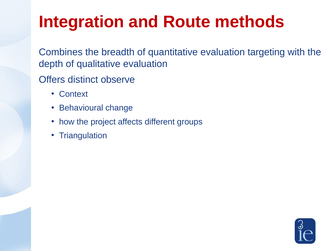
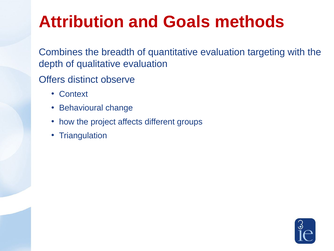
Integration: Integration -> Attribution (81, 22)
Route: Route -> Goals (187, 22)
